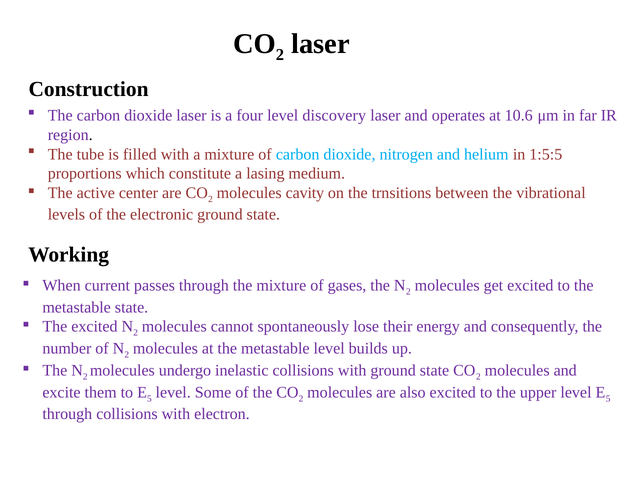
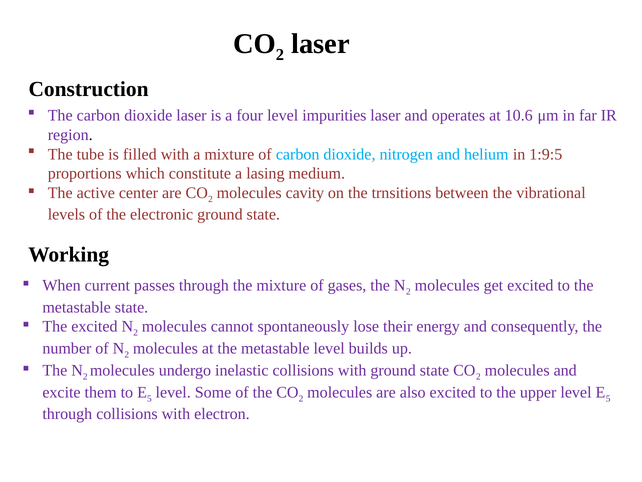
discovery: discovery -> impurities (334, 116)
1:5:5: 1:5:5 -> 1:9:5 (546, 154)
